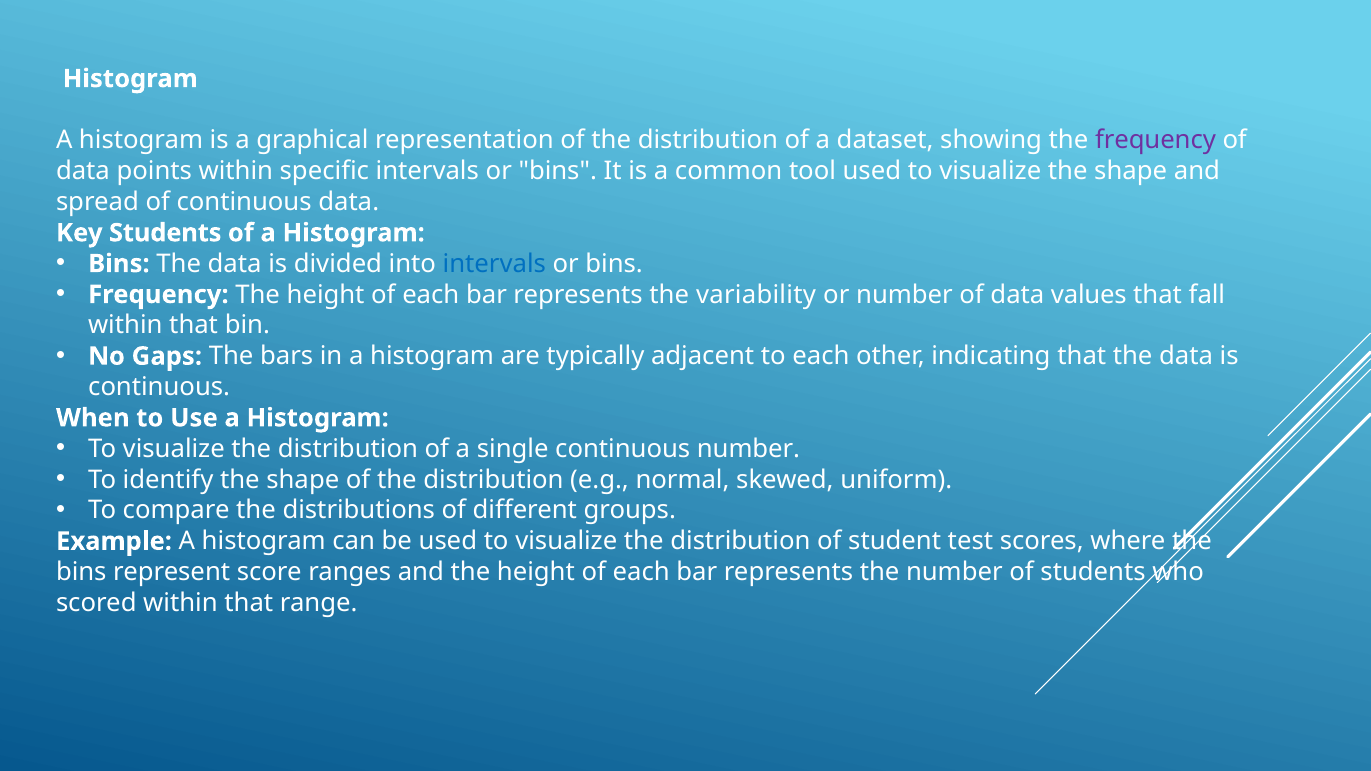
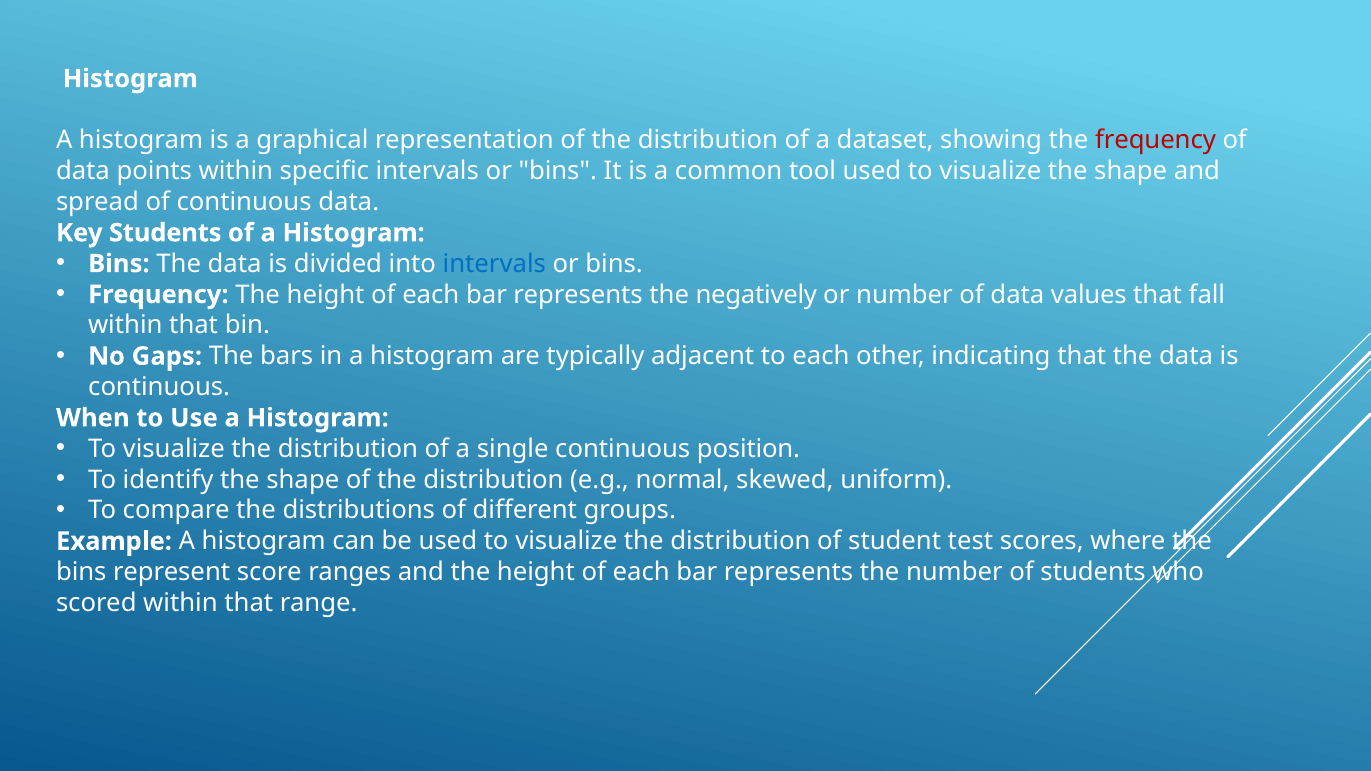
frequency colour: purple -> red (1155, 140)
variability: variability -> negatively (756, 295)
continuous number: number -> position (749, 449)
